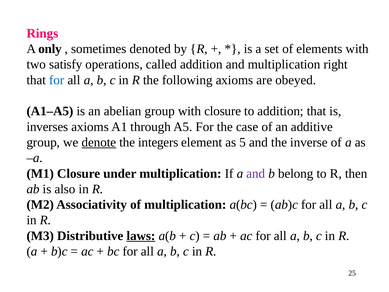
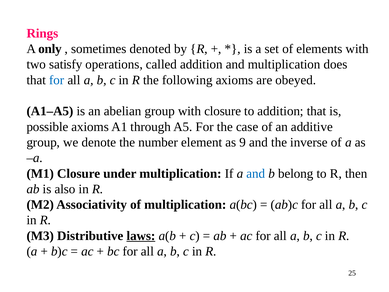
right: right -> does (336, 64)
inverses: inverses -> possible (47, 127)
denote underline: present -> none (99, 142)
integers: integers -> number (158, 142)
5: 5 -> 9 (243, 142)
and colour: purple -> blue (256, 173)
